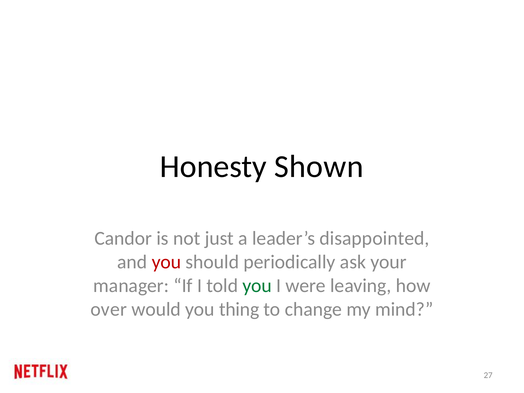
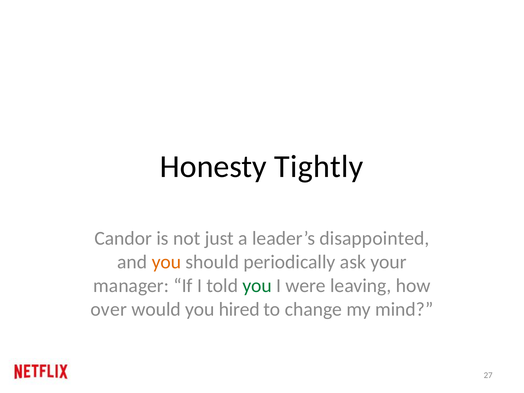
Shown: Shown -> Tightly (319, 166)
you colour: red -> orange (166, 262)
thing: thing -> hired (239, 309)
